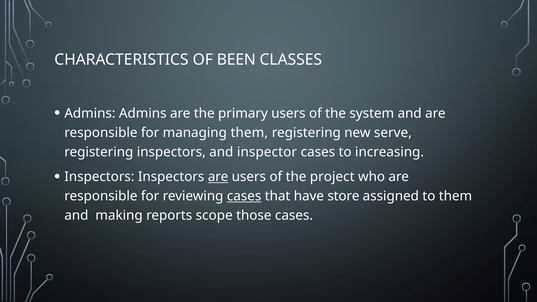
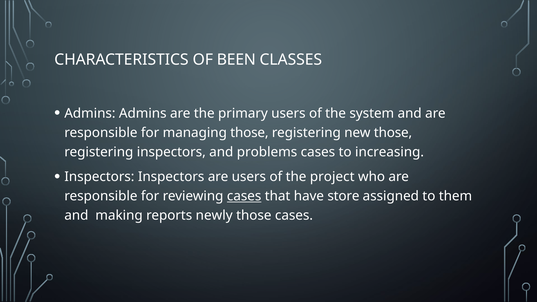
managing them: them -> those (249, 133)
new serve: serve -> those (393, 133)
inspector: inspector -> problems (267, 152)
are underline: present -> none (218, 177)
scope: scope -> newly (214, 216)
